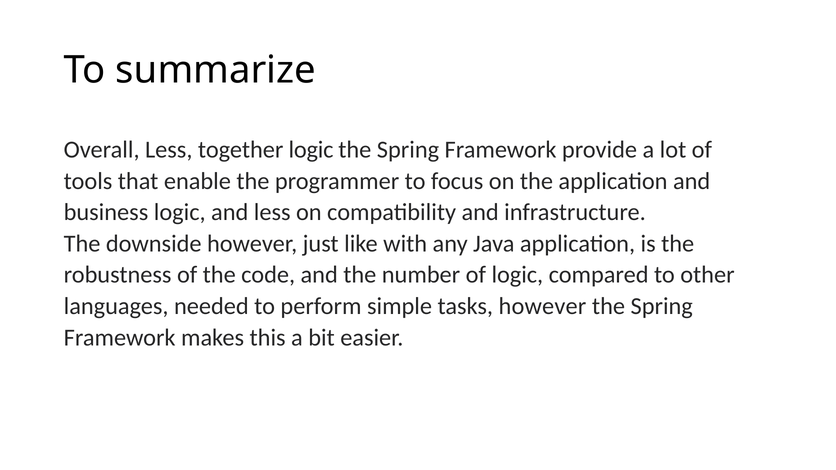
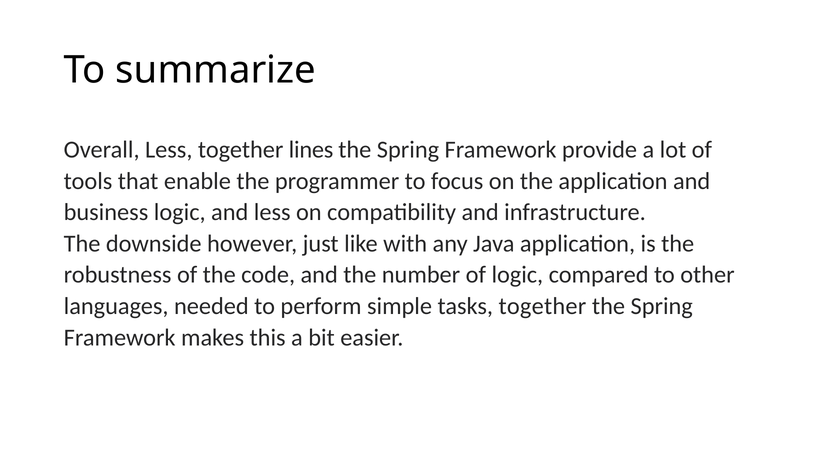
together logic: logic -> lines (311, 150)
tasks however: however -> together (542, 306)
